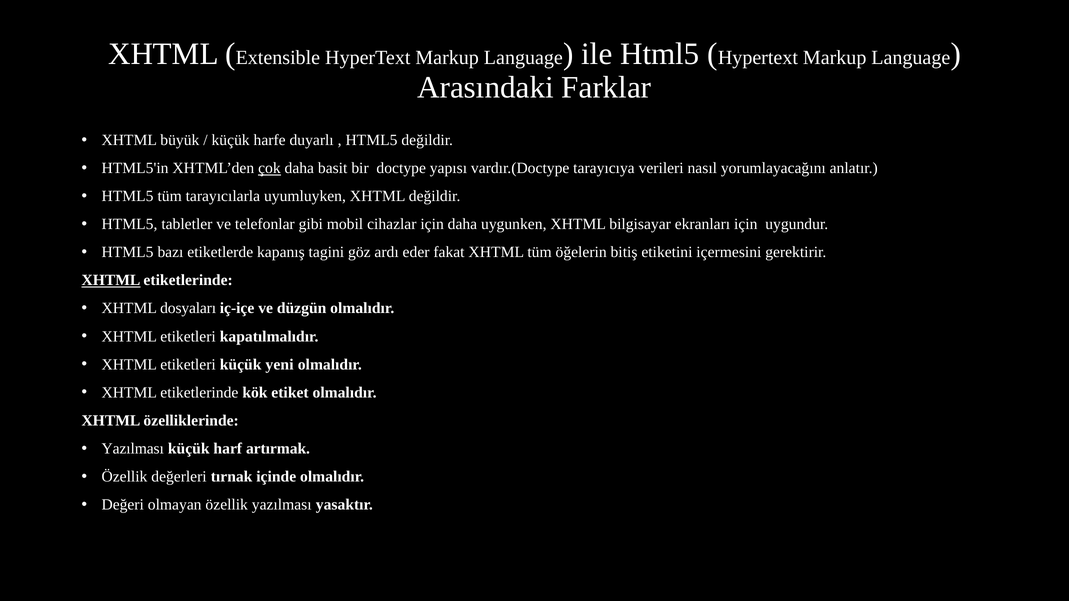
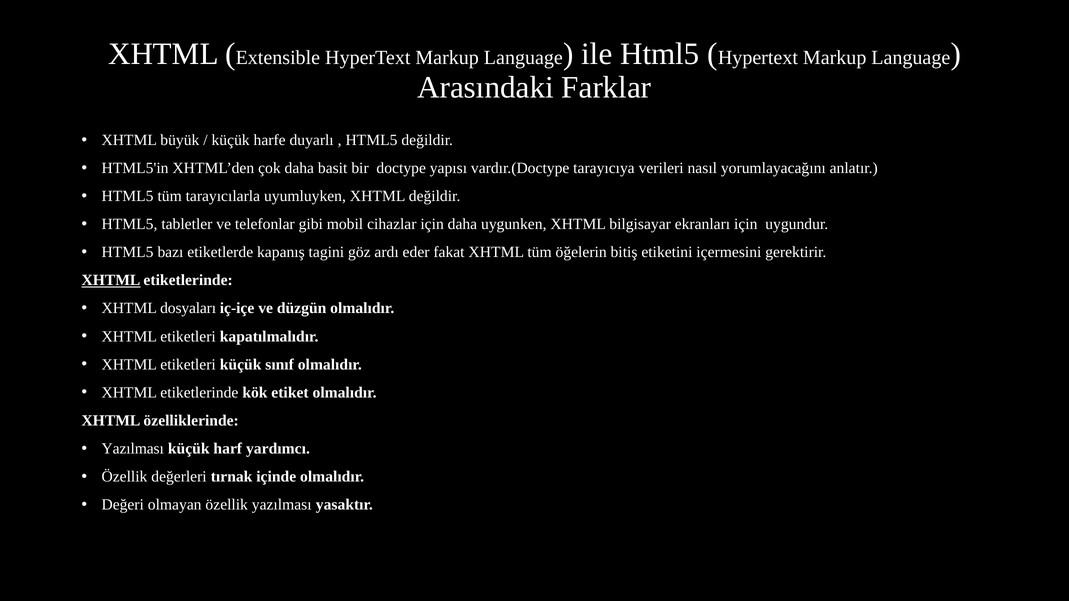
çok underline: present -> none (269, 168)
yeni: yeni -> sınıf (280, 365)
artırmak: artırmak -> yardımcı (278, 449)
